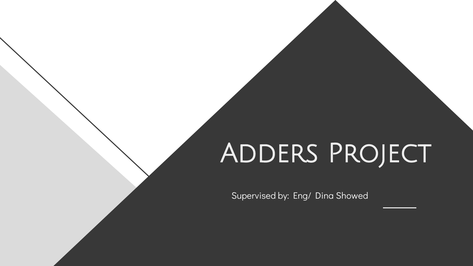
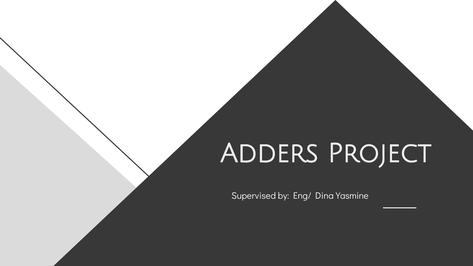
Showed: Showed -> Yasmine (352, 196)
